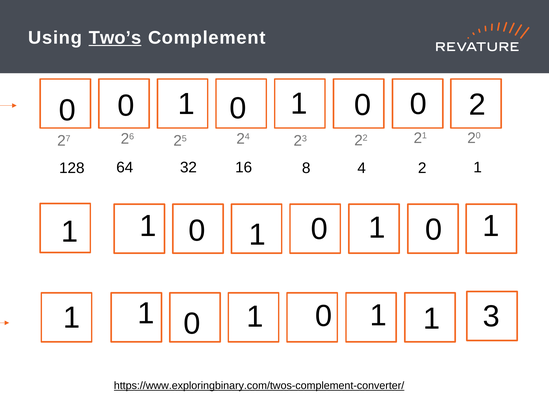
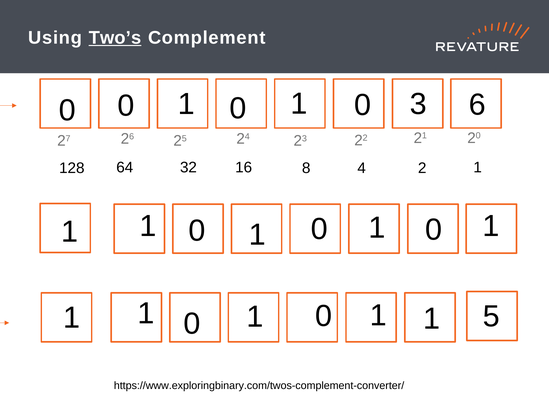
0: 0 -> 3 (418, 104)
0 2: 2 -> 6 (477, 105)
3: 3 -> 5 (491, 316)
https://www.exploringbinary.com/twos-complement-converter/ underline: present -> none (259, 386)
